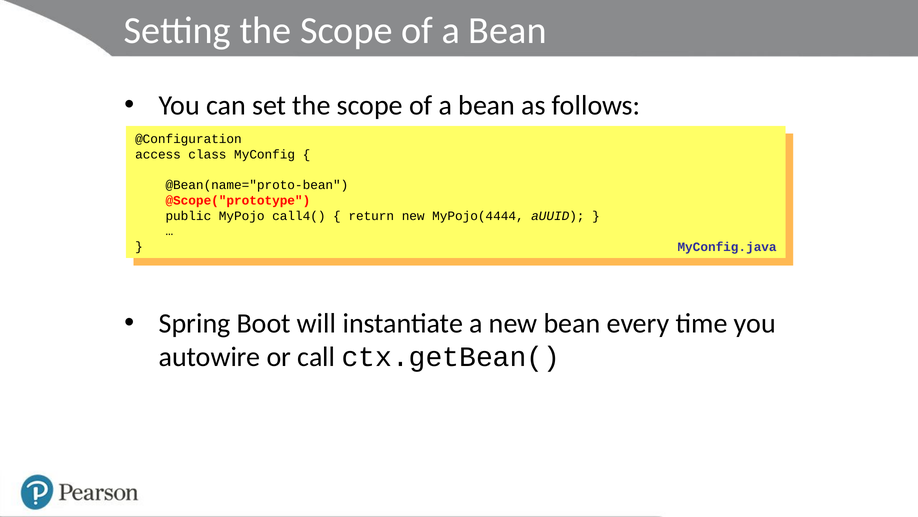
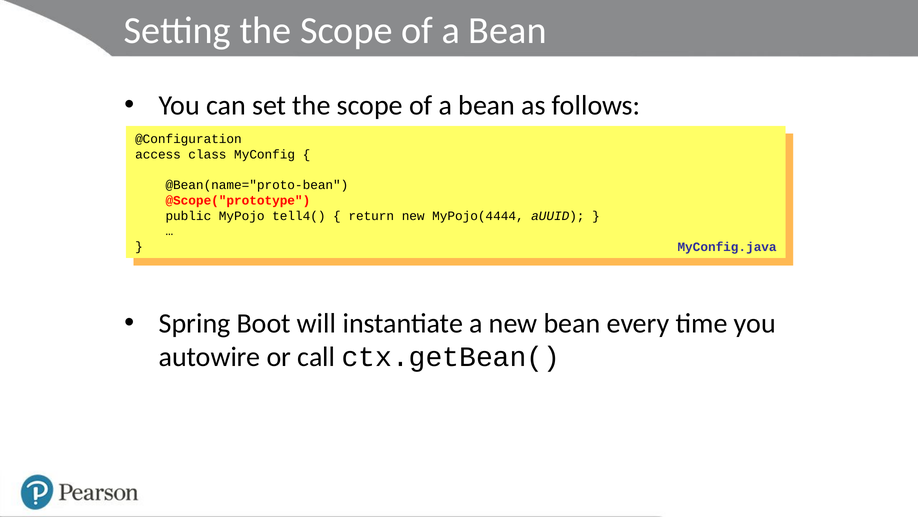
call4(: call4( -> tell4( (299, 216)
